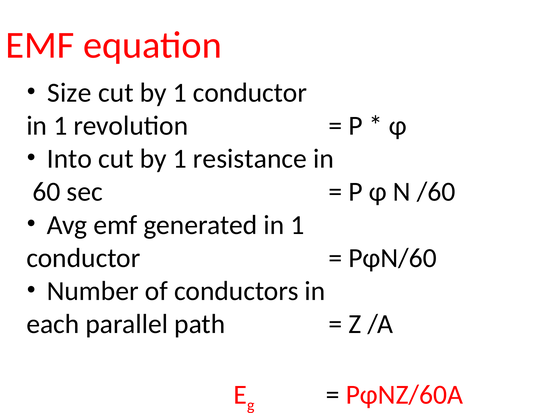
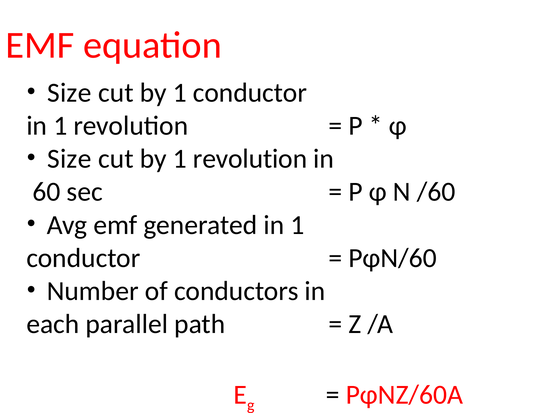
Into: Into -> Size (69, 159)
by 1 resistance: resistance -> revolution (250, 159)
